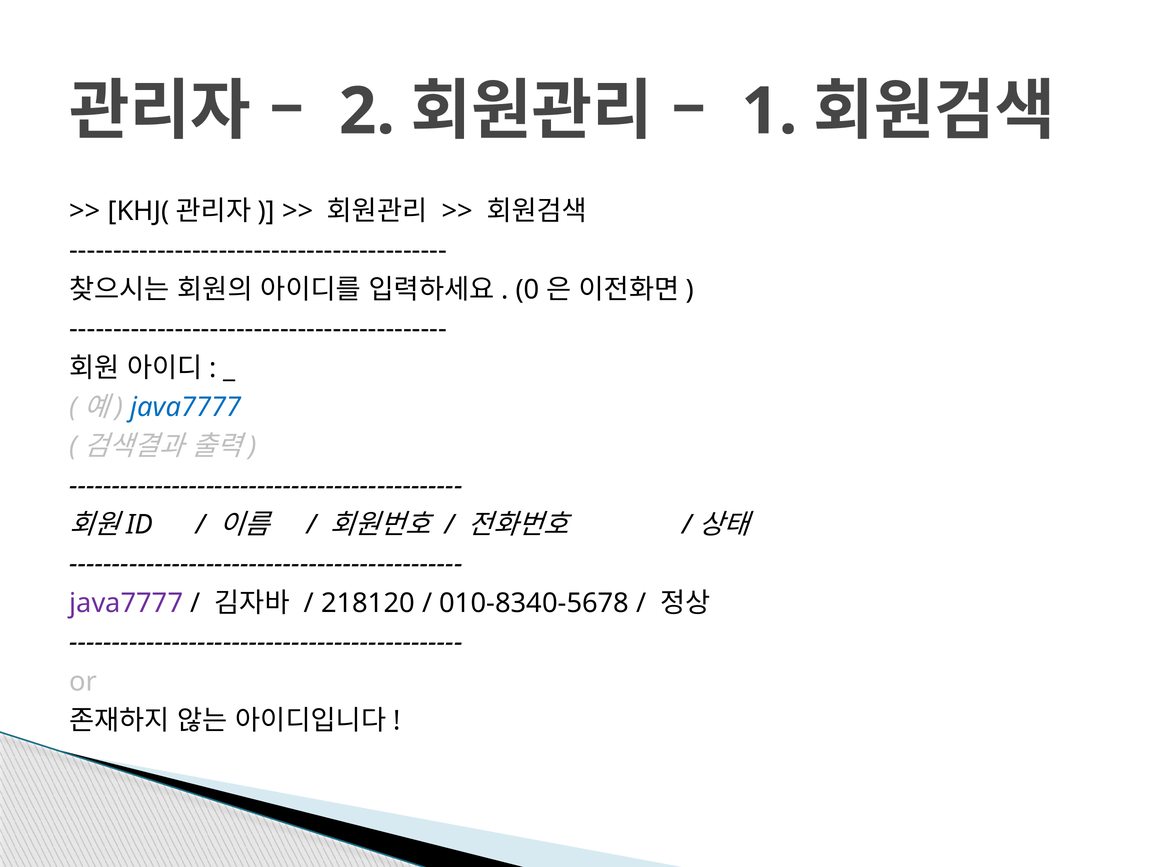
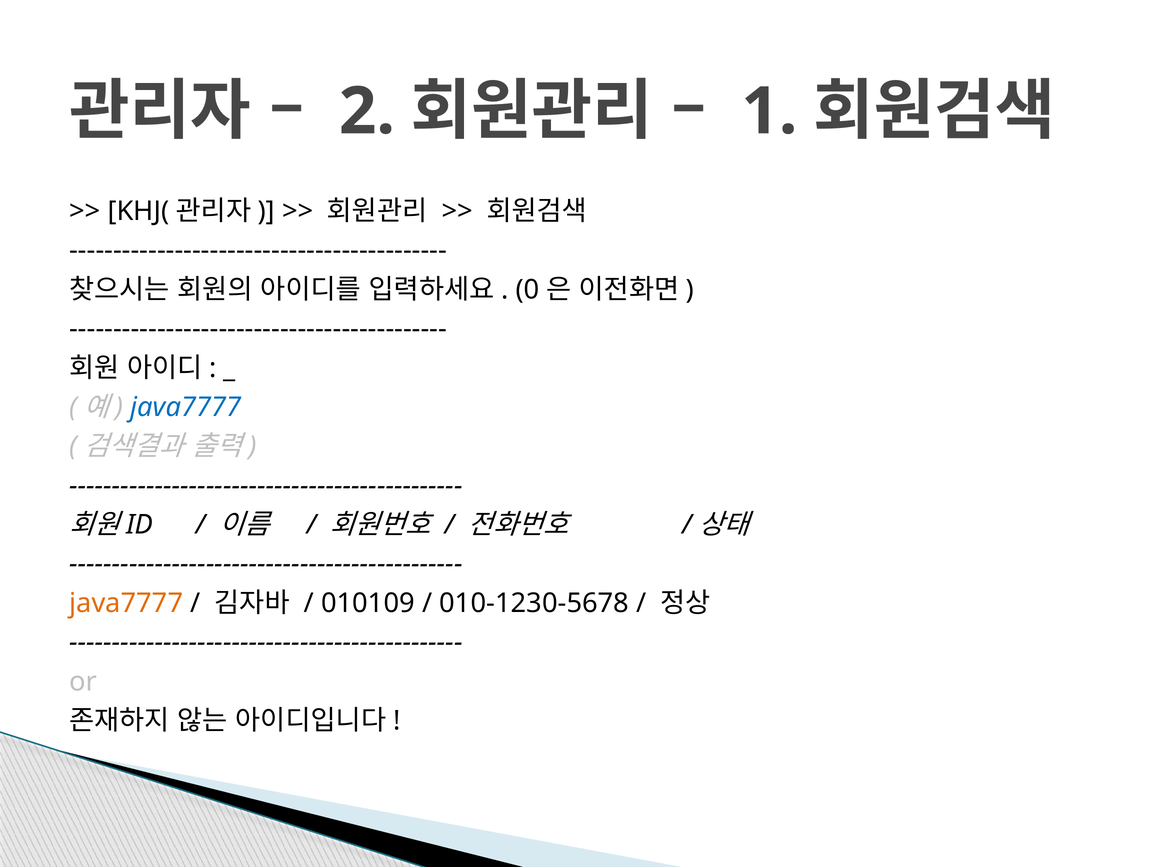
java7777 colour: purple -> orange (126, 603)
218120: 218120 -> 010109 (368, 603)
010-8340-5678: 010-8340-5678 -> 010-1230-5678 (534, 603)
